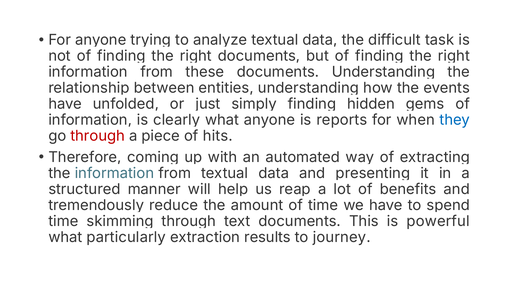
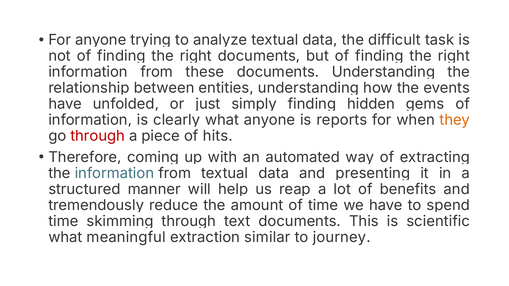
they colour: blue -> orange (455, 120)
powerful: powerful -> scientific (438, 222)
particularly: particularly -> meaningful (126, 238)
results: results -> similar (267, 238)
